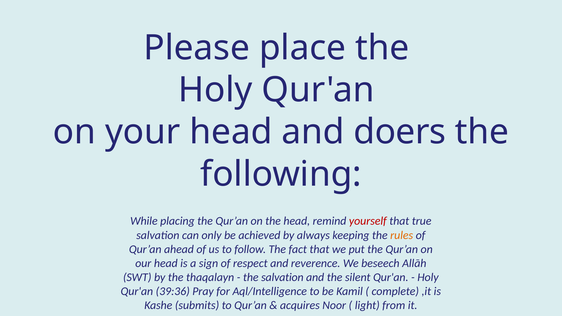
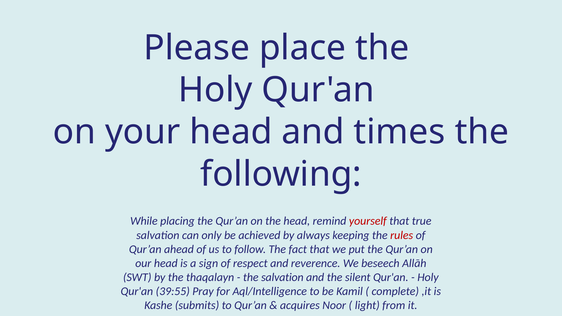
doers: doers -> times (400, 132)
rules colour: orange -> red (402, 235)
39:36: 39:36 -> 39:55 (173, 291)
